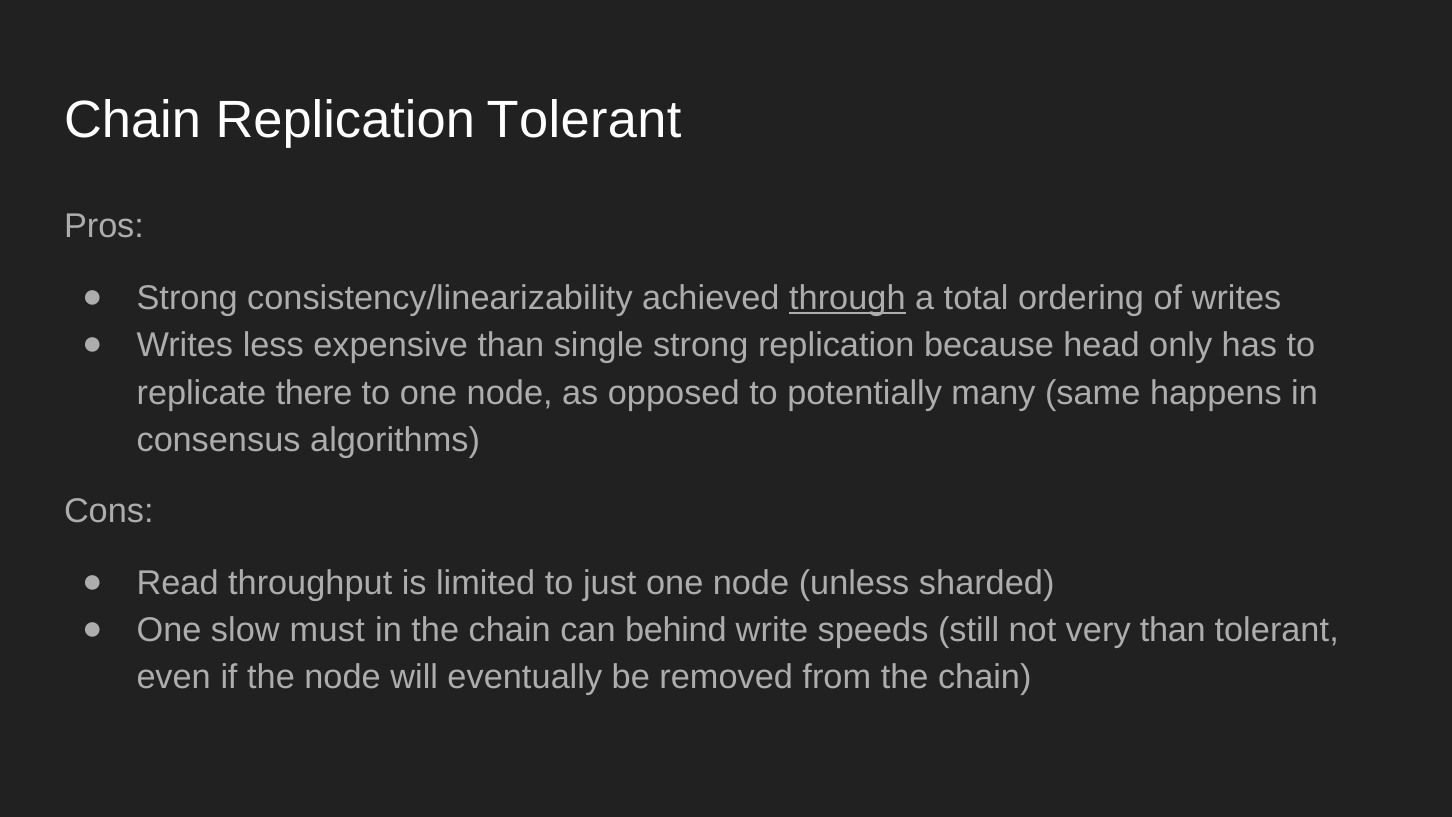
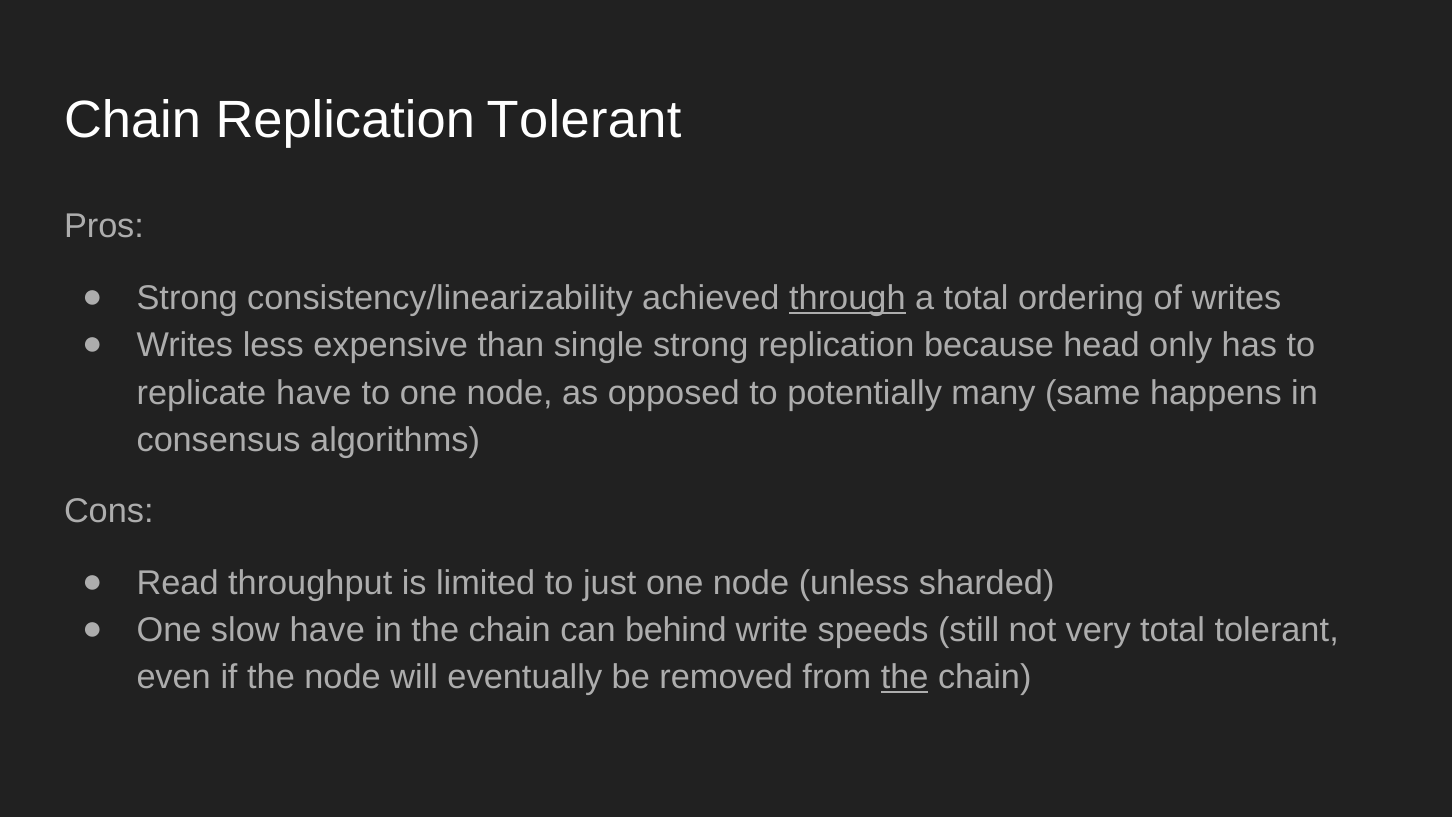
replicate there: there -> have (314, 393)
slow must: must -> have (327, 630)
very than: than -> total (1173, 630)
the underline: none -> present (905, 677)
